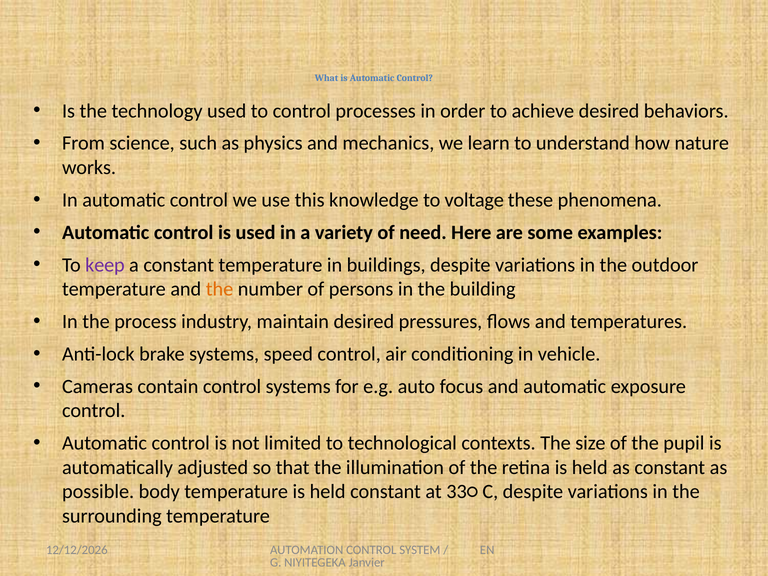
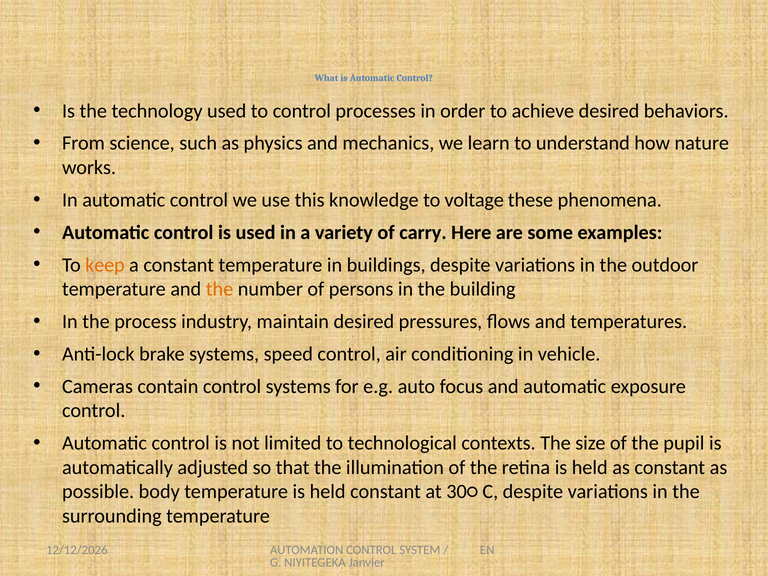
need: need -> carry (423, 232)
keep colour: purple -> orange (105, 265)
33○: 33○ -> 30○ (462, 492)
